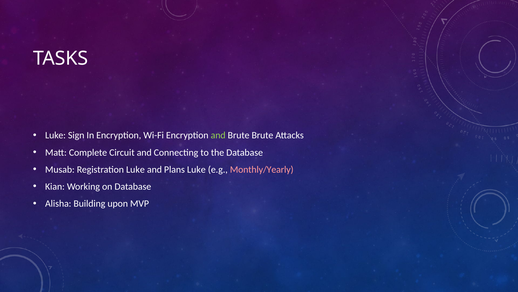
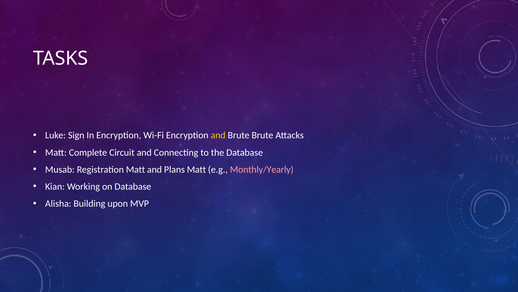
and colour: light green -> yellow (218, 135)
Registration Luke: Luke -> Matt (136, 169)
Plans Luke: Luke -> Matt (196, 169)
